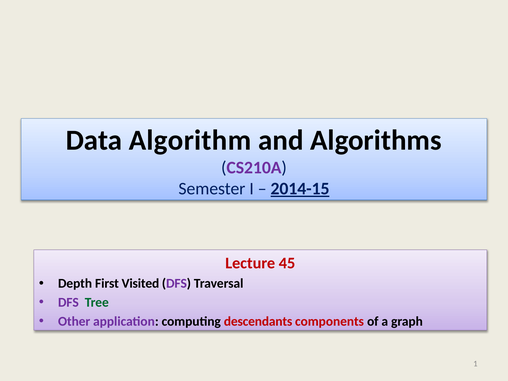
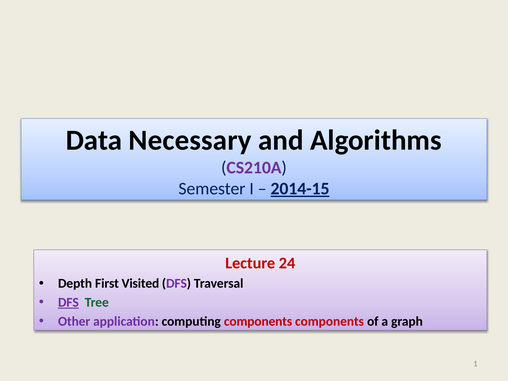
Algorithm: Algorithm -> Necessary (190, 140)
45: 45 -> 24 (287, 263)
DFS underline: none -> present (68, 302)
computing descendants: descendants -> components (258, 321)
